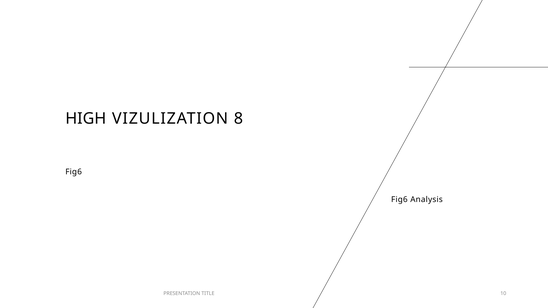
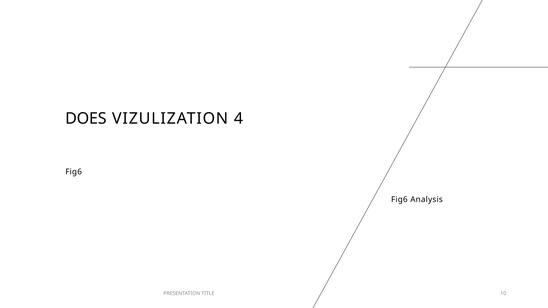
HIGH: HIGH -> DOES (86, 118)
8: 8 -> 4 (238, 118)
